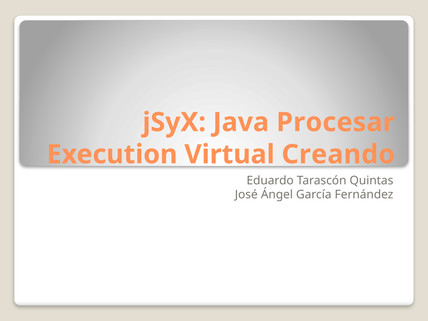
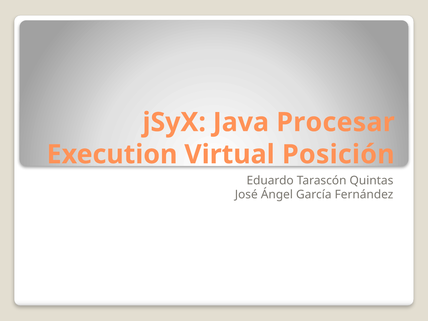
Creando: Creando -> Posición (338, 154)
